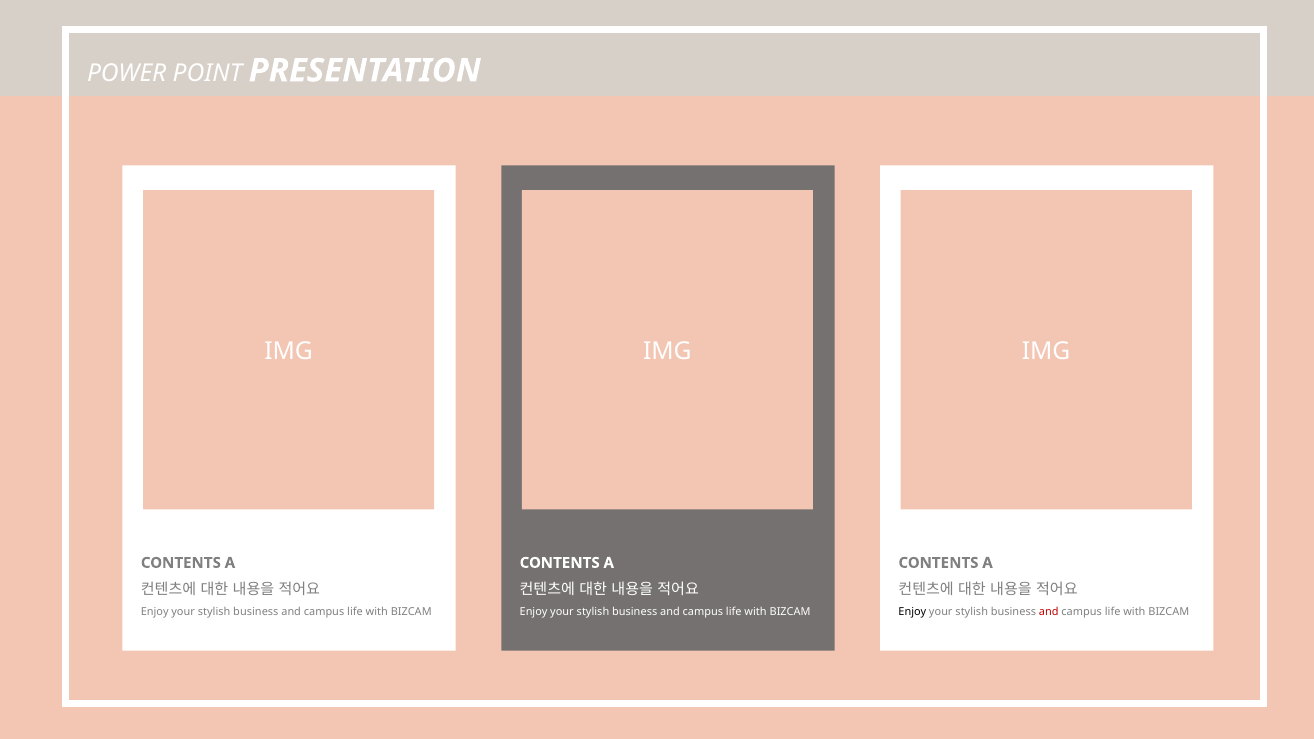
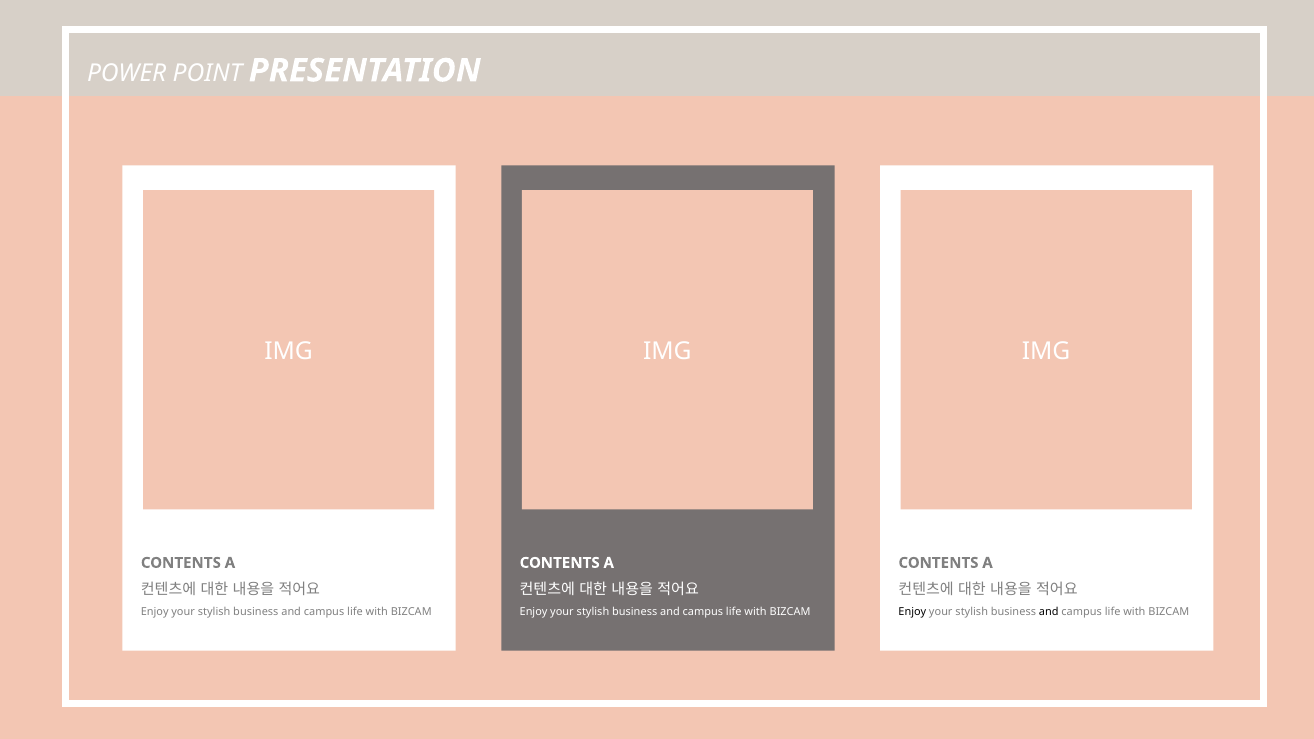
and colour: red -> black (1049, 612)
